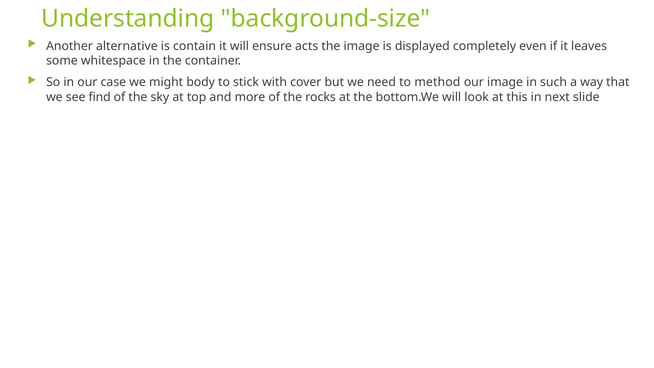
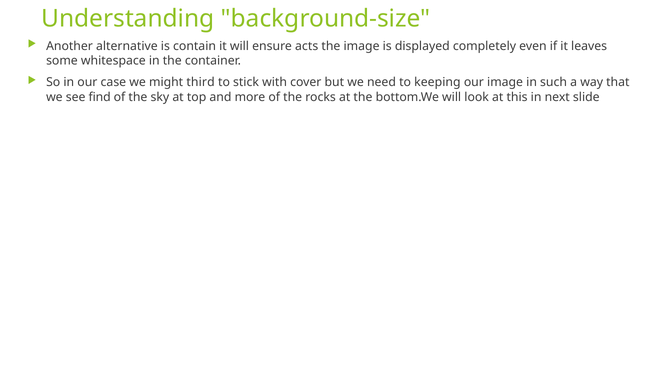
body: body -> third (201, 82)
method: method -> keeping (437, 82)
